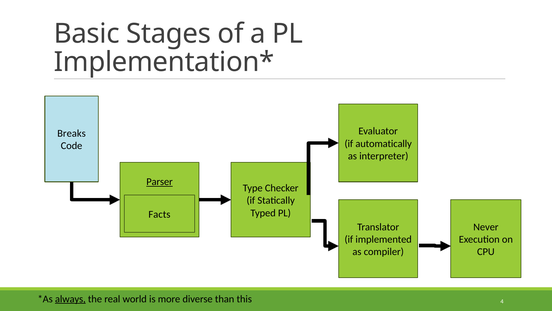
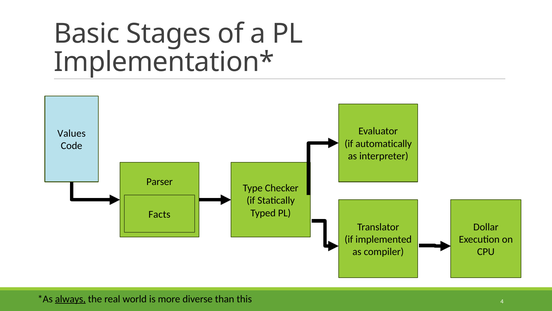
Breaks: Breaks -> Values (72, 133)
Parser underline: present -> none (160, 182)
Never: Never -> Dollar (486, 227)
